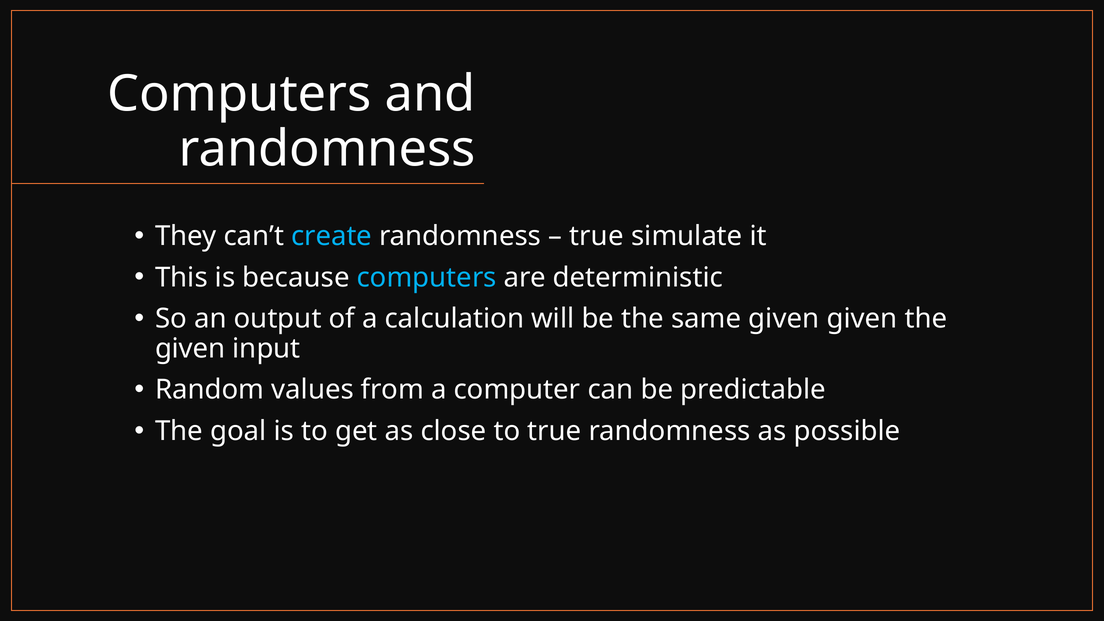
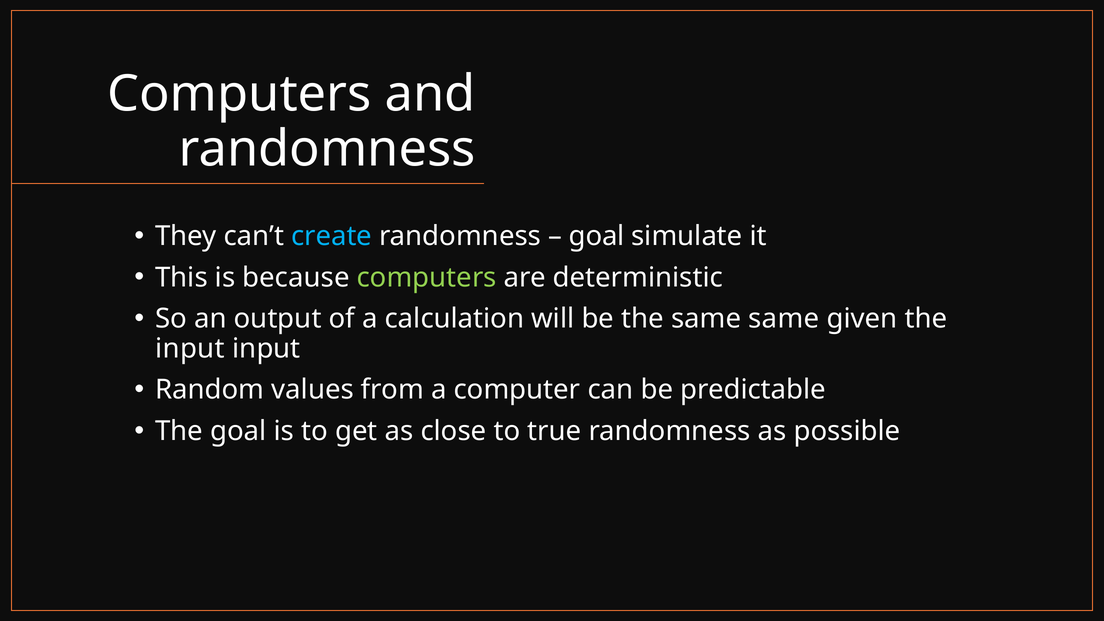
true: true -> goal (597, 236)
computers colour: light blue -> light green (427, 277)
same given: given -> same (784, 319)
given: given -> input (190, 349)
